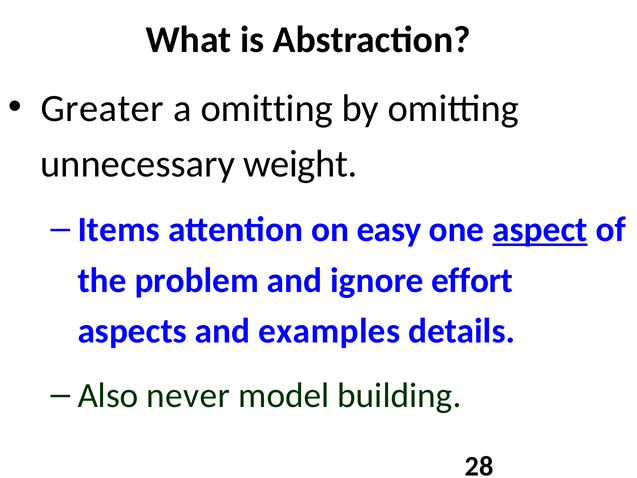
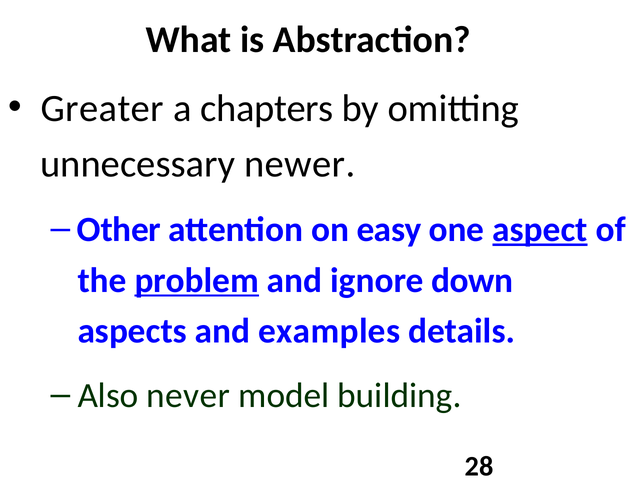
a omitting: omitting -> chapters (267, 108)
weight: weight -> newer (300, 164)
Items: Items -> Other (119, 229)
problem underline: none -> present (197, 280)
effort: effort -> down (472, 280)
